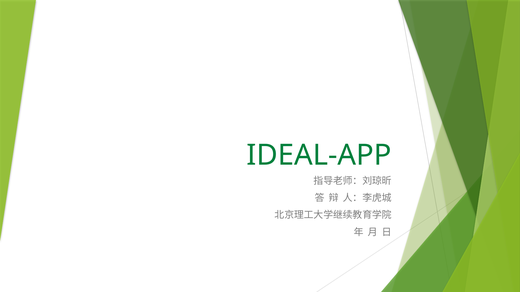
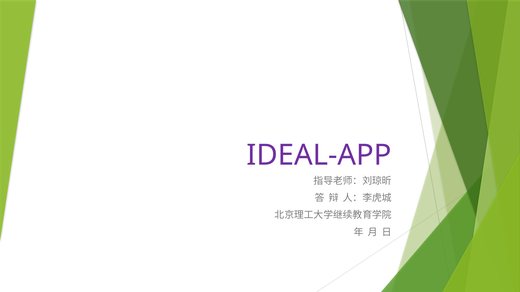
IDEAL-APP colour: green -> purple (319, 155)
